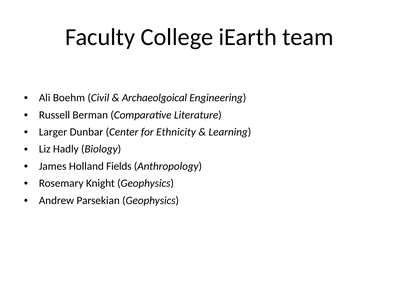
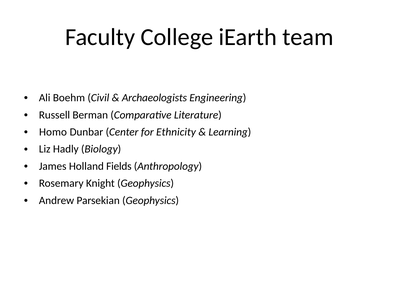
Archaeolgoical: Archaeolgoical -> Archaeologists (154, 98)
Larger: Larger -> Homo (53, 132)
